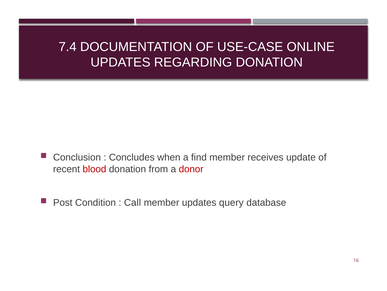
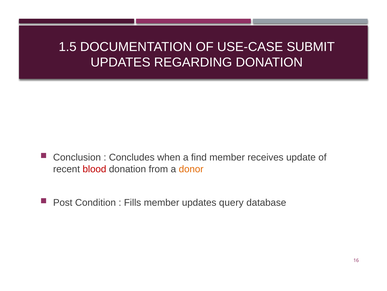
7.4: 7.4 -> 1.5 (68, 47)
ONLINE: ONLINE -> SUBMIT (311, 47)
donor colour: red -> orange (191, 169)
Call: Call -> Fills (133, 202)
